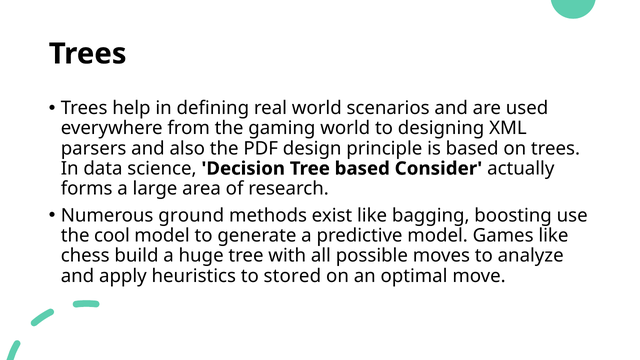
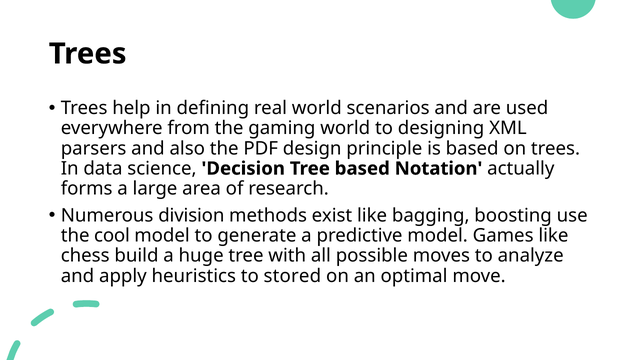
Consider: Consider -> Notation (439, 169)
ground: ground -> division (191, 215)
